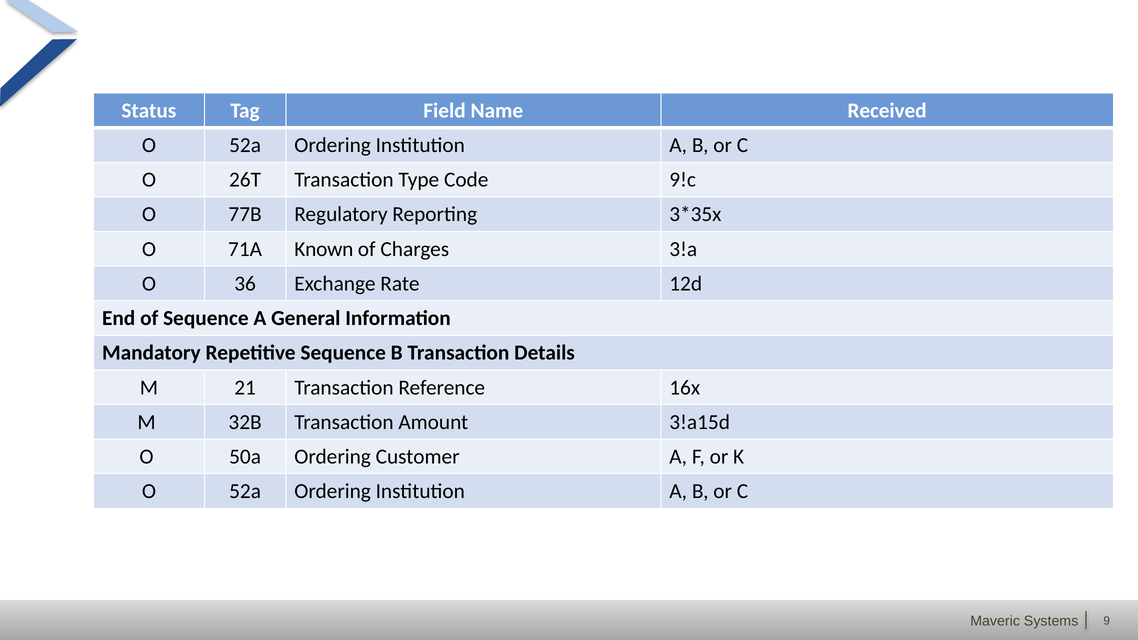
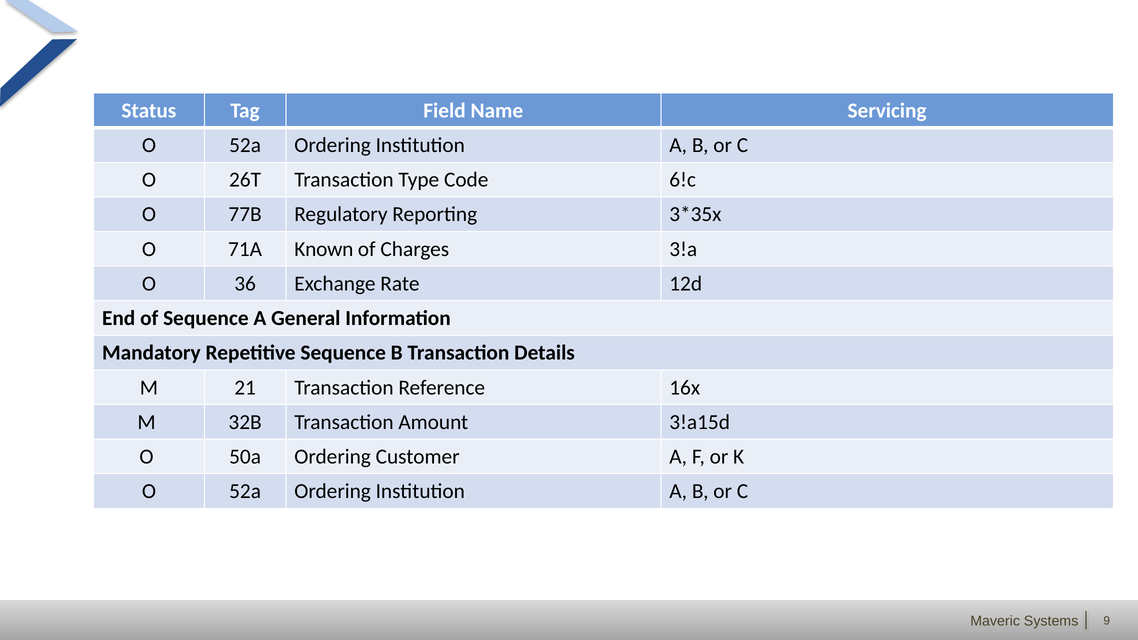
Received: Received -> Servicing (887, 111)
9!c: 9!c -> 6!c (683, 180)
